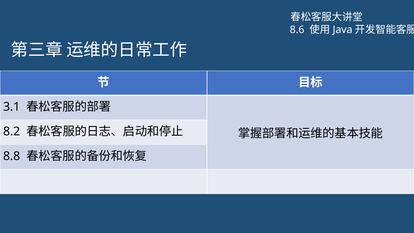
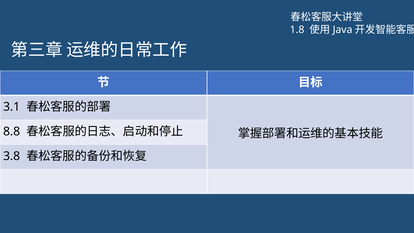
8.6: 8.6 -> 1.8 (297, 30)
8.2: 8.2 -> 8.8 (12, 131)
8.8: 8.8 -> 3.8 (12, 156)
